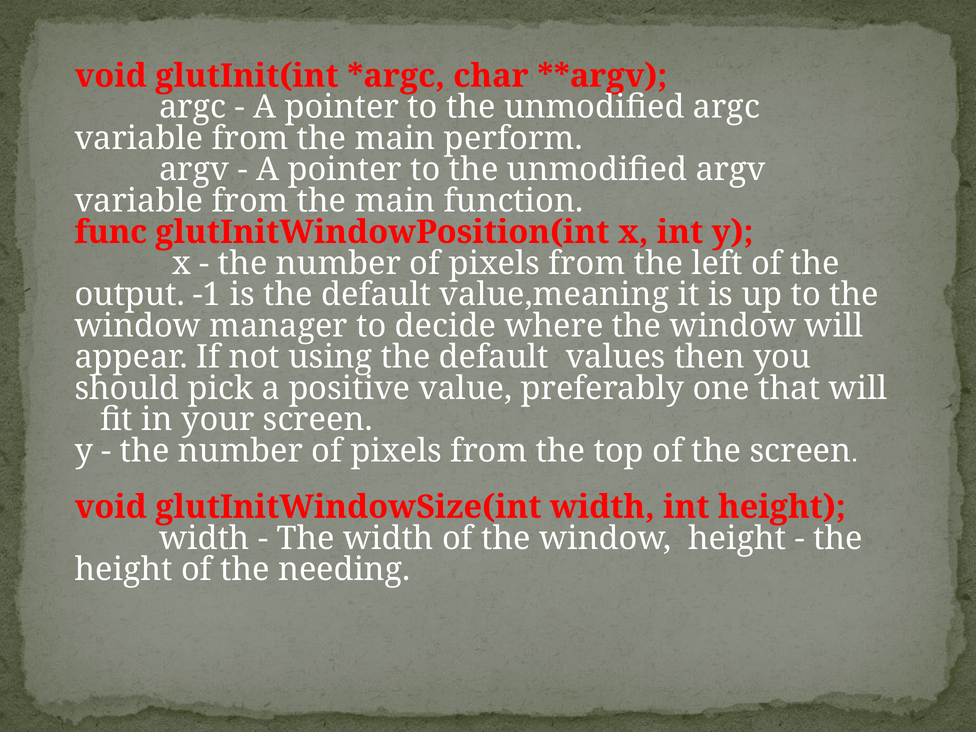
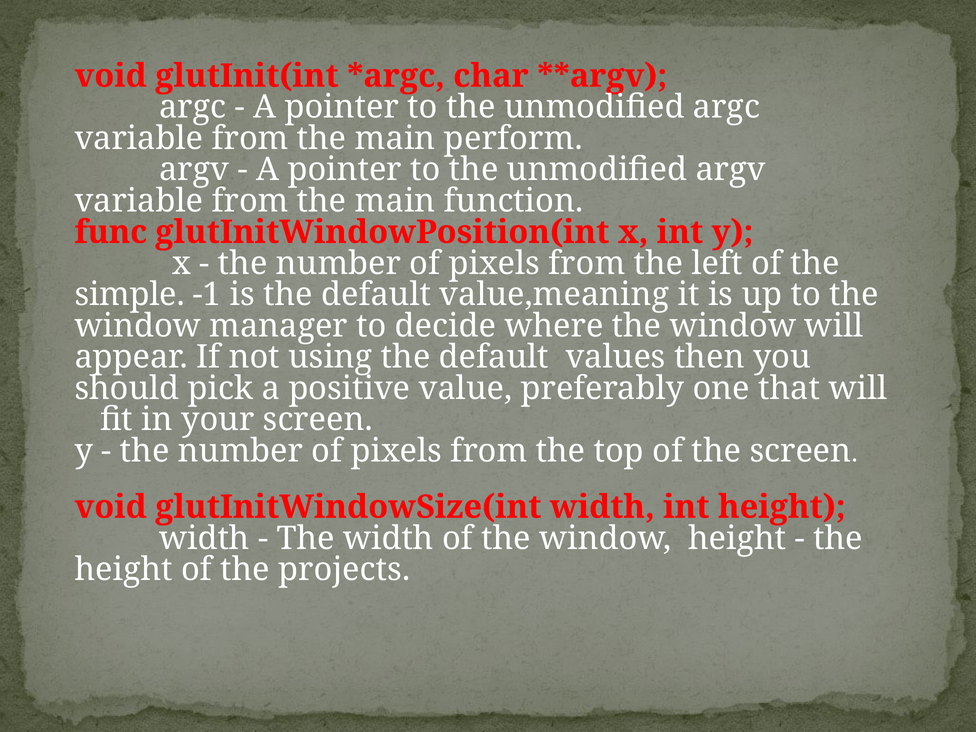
output: output -> simple (130, 295)
needing: needing -> projects (344, 570)
